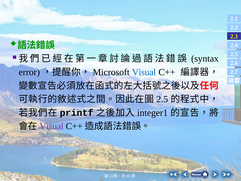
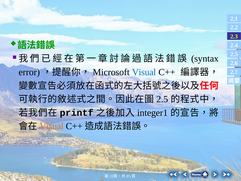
Visual colour: purple -> orange (52, 126)
